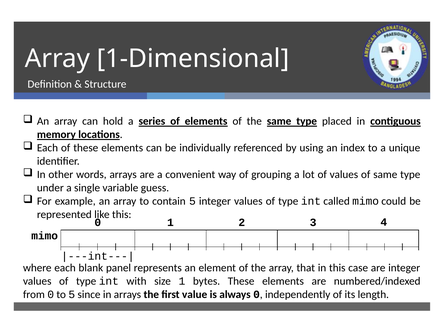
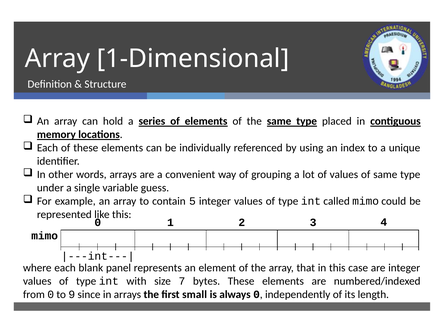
size 1: 1 -> 7 (182, 281)
to 5: 5 -> 9 (72, 294)
value: value -> small (195, 294)
